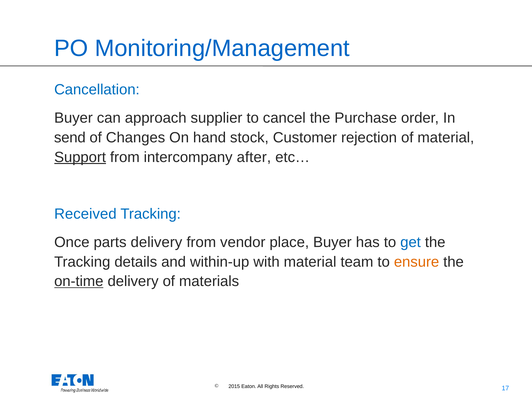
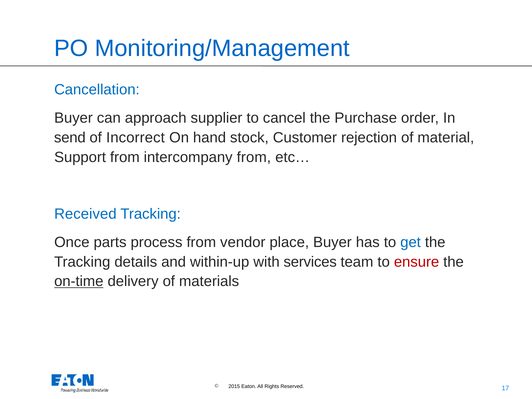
Changes: Changes -> Incorrect (135, 138)
Support underline: present -> none (80, 157)
intercompany after: after -> from (254, 157)
parts delivery: delivery -> process (157, 242)
with material: material -> services (310, 262)
ensure colour: orange -> red (417, 262)
